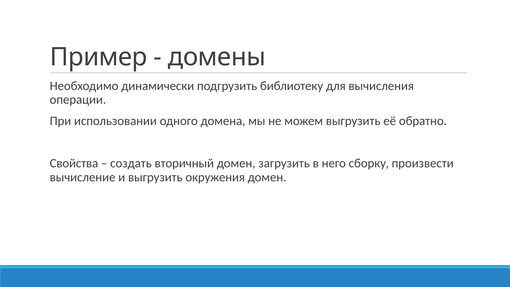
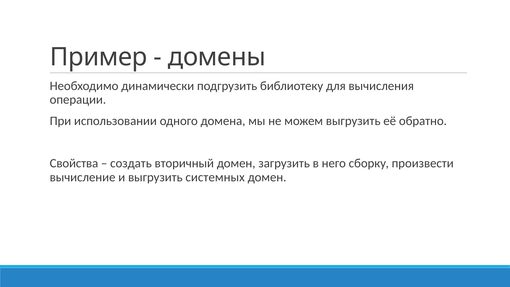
окружения: окружения -> системных (215, 177)
